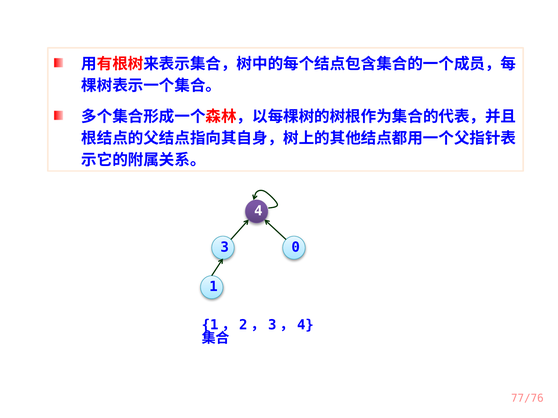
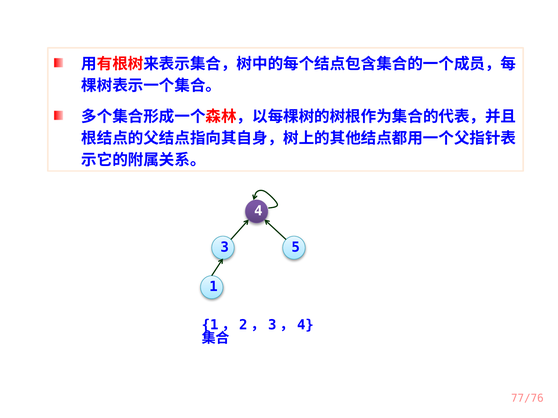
0: 0 -> 5 (296, 247)
